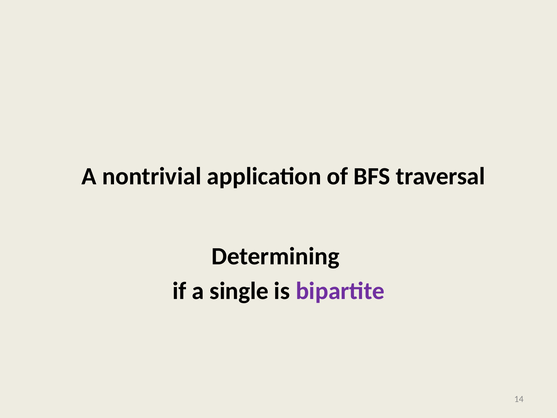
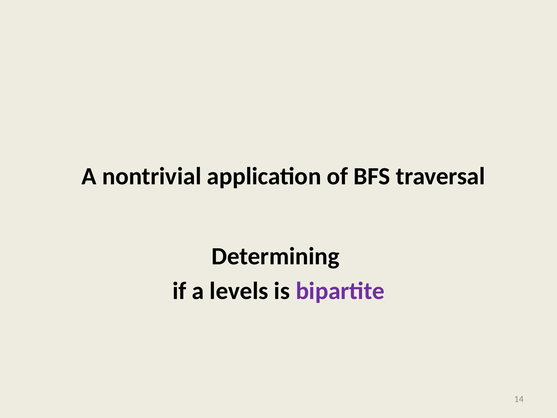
single: single -> levels (239, 291)
